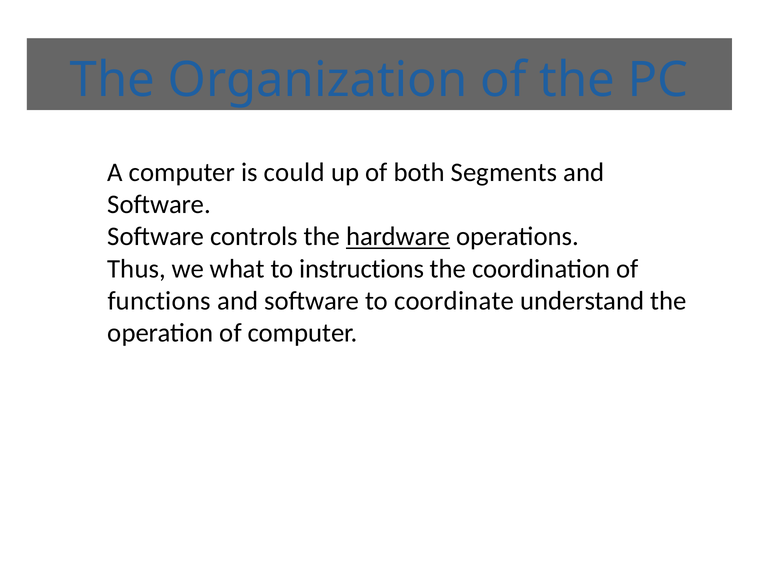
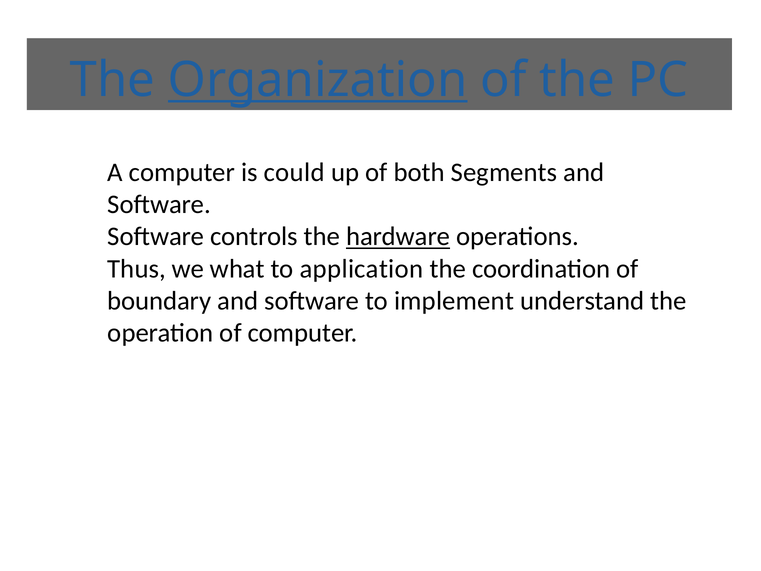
Organization underline: none -> present (318, 80)
instructions: instructions -> application (361, 269)
functions: functions -> boundary (159, 301)
coordinate: coordinate -> implement (454, 301)
